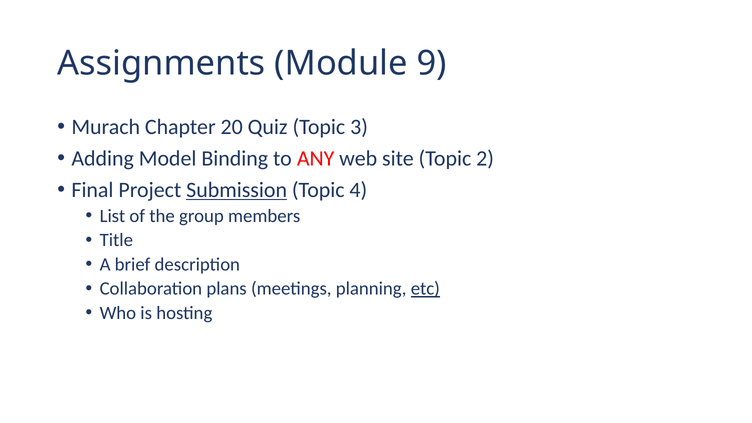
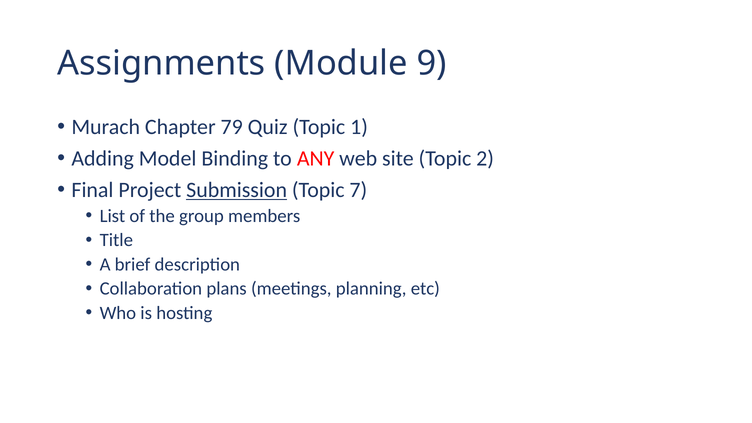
20: 20 -> 79 (232, 127)
3: 3 -> 1 (359, 127)
4: 4 -> 7 (358, 190)
etc underline: present -> none (425, 289)
